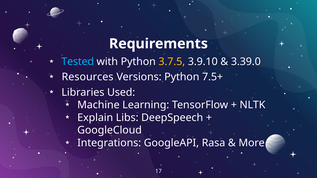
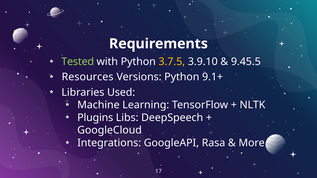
Tested colour: light blue -> light green (78, 62)
3.39.0: 3.39.0 -> 9.45.5 (246, 62)
7.5+: 7.5+ -> 9.1+ (213, 77)
Explain: Explain -> Plugins (95, 118)
